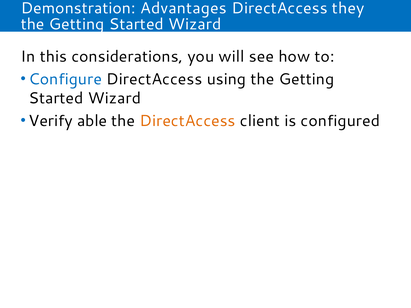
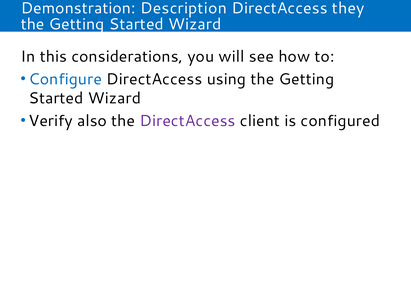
Advantages: Advantages -> Description (184, 8)
able: able -> also (92, 121)
DirectAccess colour: orange -> purple (188, 121)
